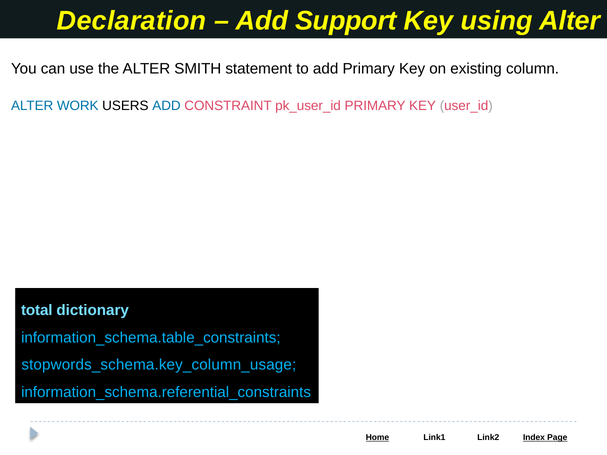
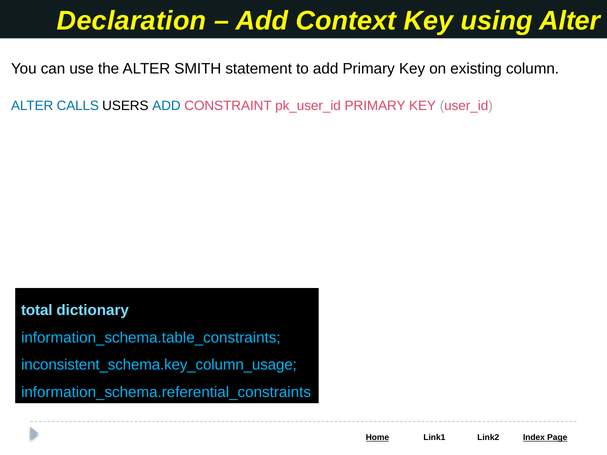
Support: Support -> Context (346, 21)
WORK: WORK -> CALLS (78, 106)
stopwords_schema.key_column_usage: stopwords_schema.key_column_usage -> inconsistent_schema.key_column_usage (159, 365)
